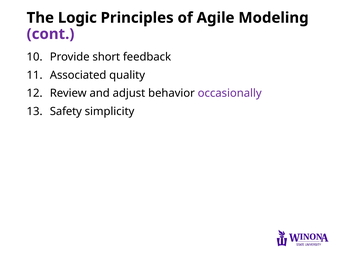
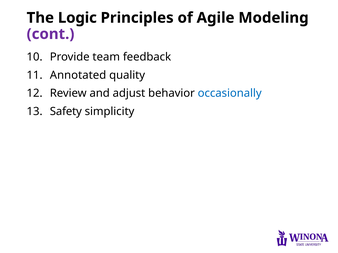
short: short -> team (106, 57)
Associated: Associated -> Annotated (78, 75)
occasionally colour: purple -> blue (230, 93)
